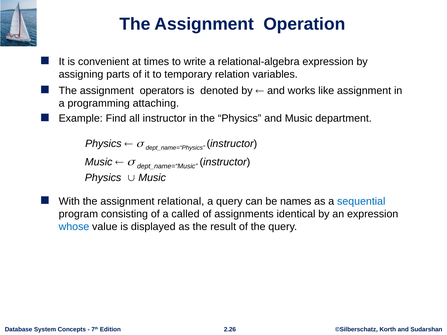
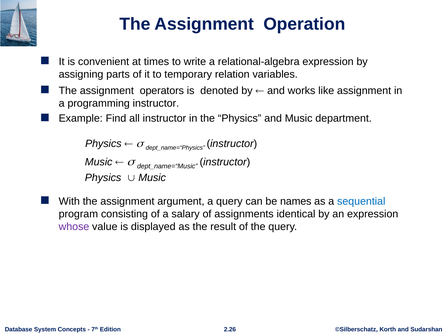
programming attaching: attaching -> instructor (156, 103)
relational: relational -> argument (181, 201)
called: called -> salary (186, 214)
whose colour: blue -> purple (74, 227)
